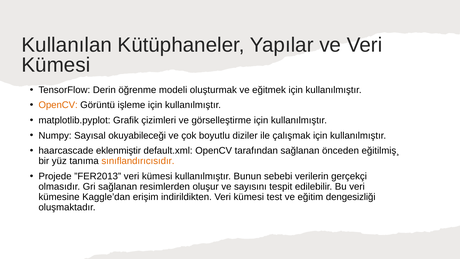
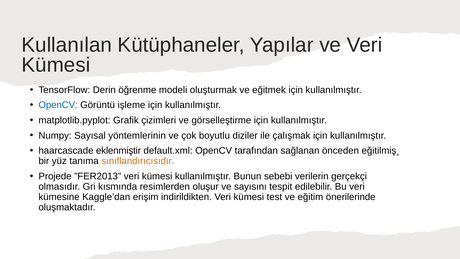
OpenCV colour: orange -> blue (58, 105)
okuyabileceği: okuyabileceği -> yöntemlerinin (137, 135)
Gri sağlanan: sağlanan -> kısmında (118, 186)
dengesizliği: dengesizliği -> önerilerinde (351, 197)
